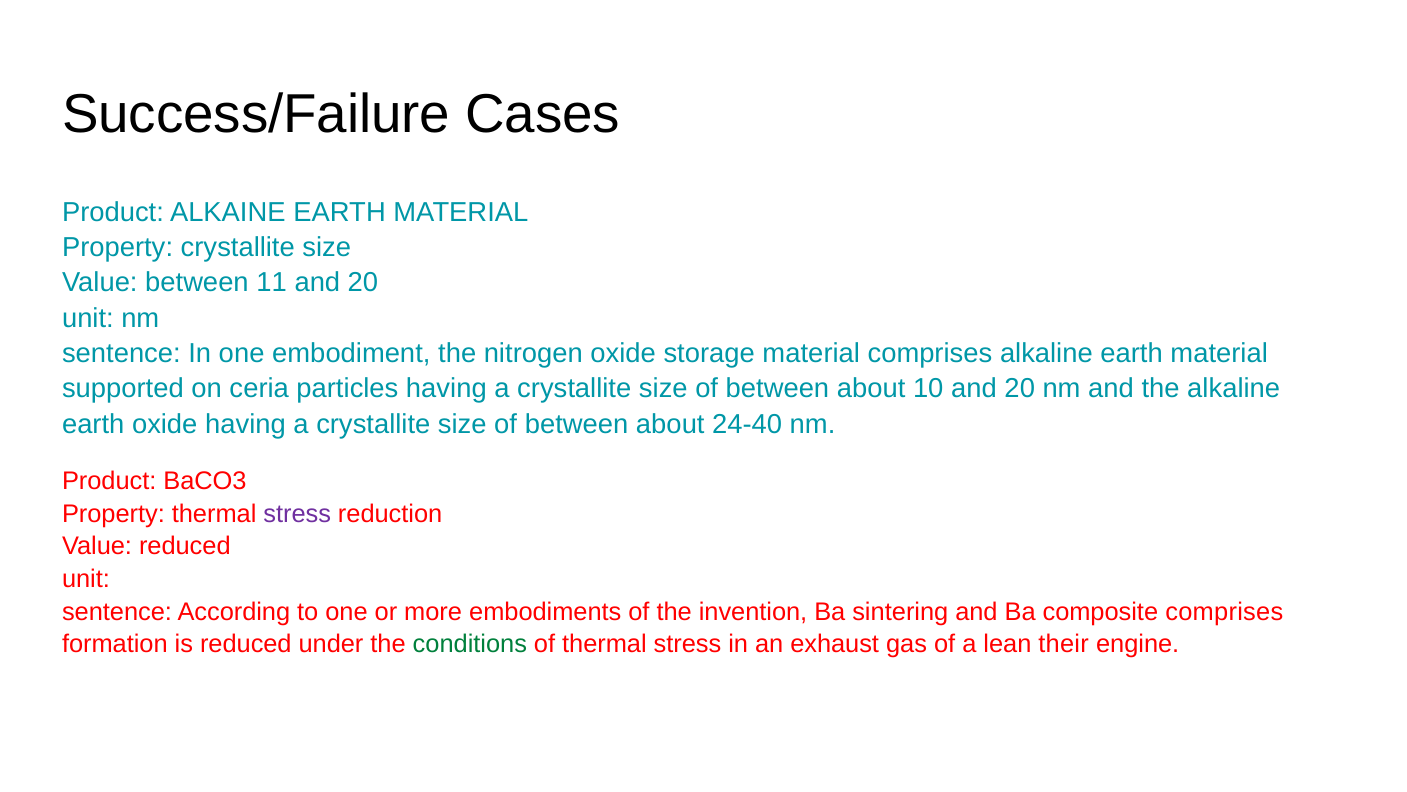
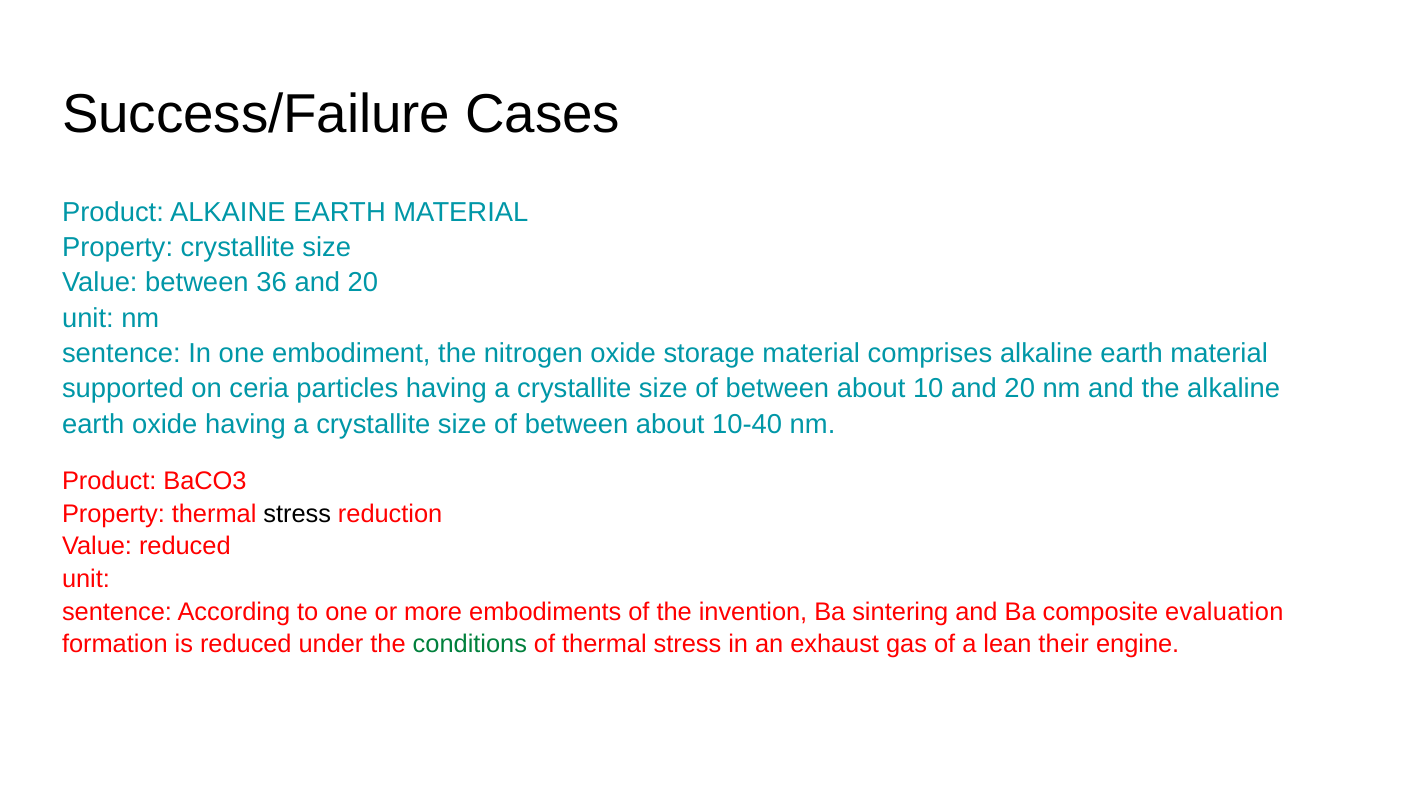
11: 11 -> 36 (272, 283)
24-40: 24-40 -> 10-40 (747, 424)
stress colour: purple -> black (297, 514)
composite comprises: comprises -> evaluation (1224, 611)
